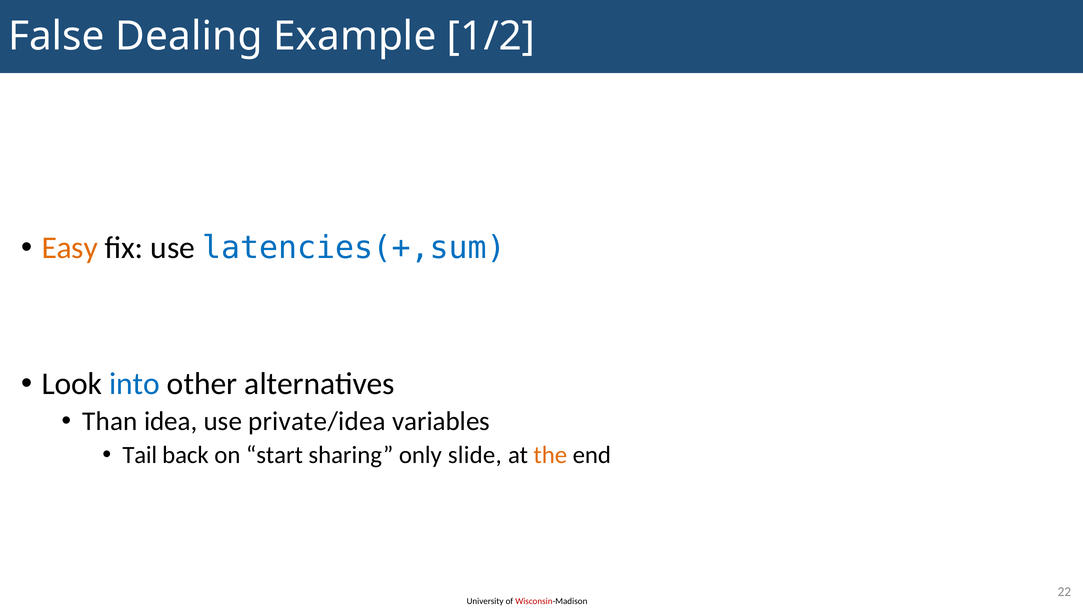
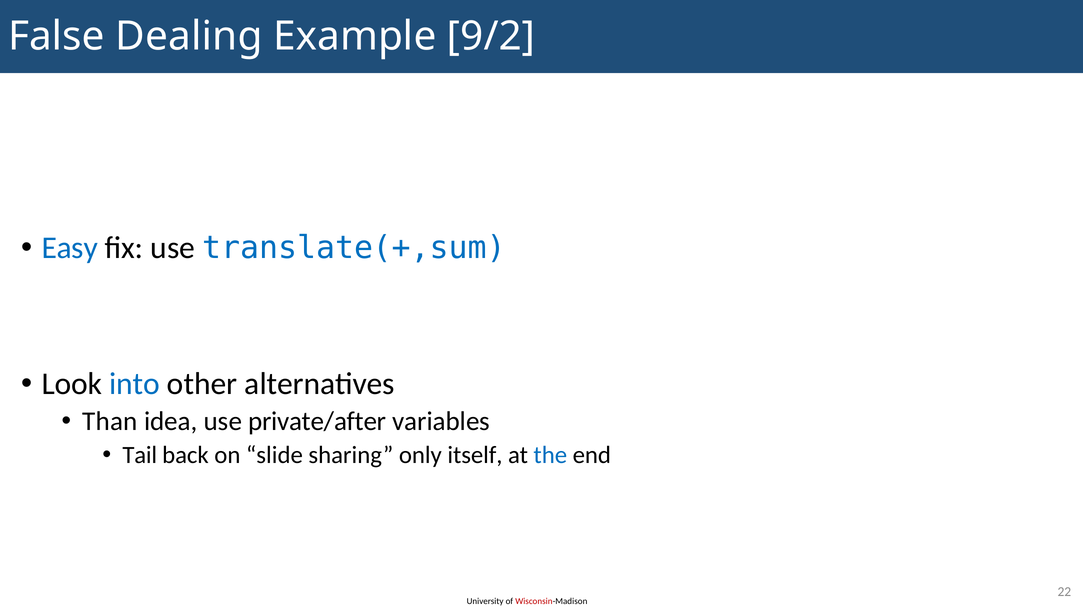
1/2: 1/2 -> 9/2 (491, 36)
Easy colour: orange -> blue (70, 248)
latencies(+,sum: latencies(+,sum -> translate(+,sum (354, 248)
private/idea: private/idea -> private/after (317, 421)
start: start -> slide (274, 455)
slide: slide -> itself (475, 455)
the colour: orange -> blue (550, 455)
